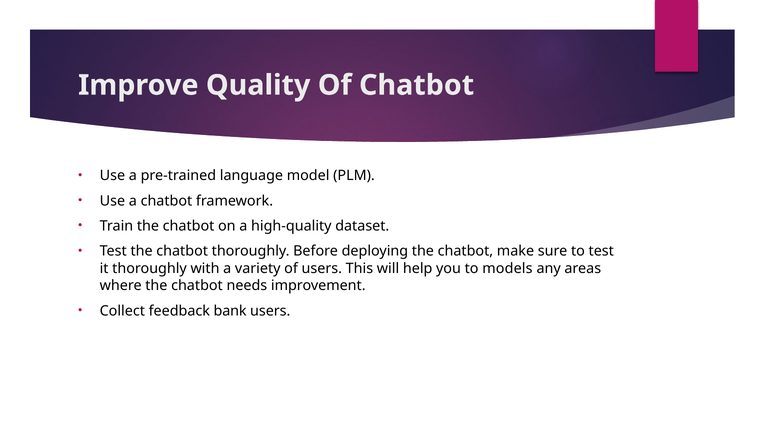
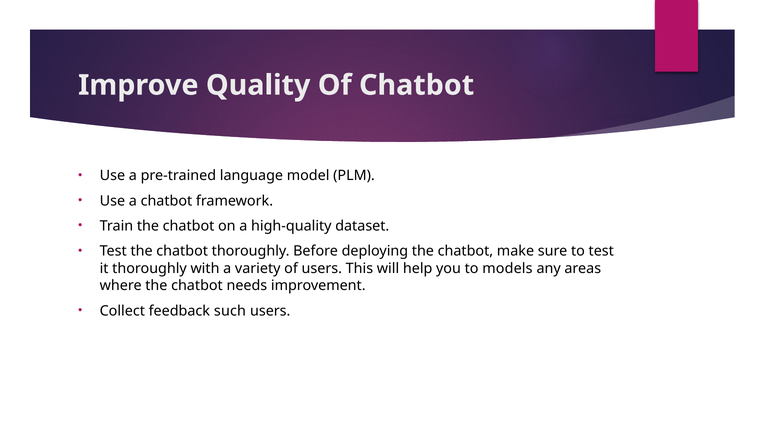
bank: bank -> such (230, 311)
